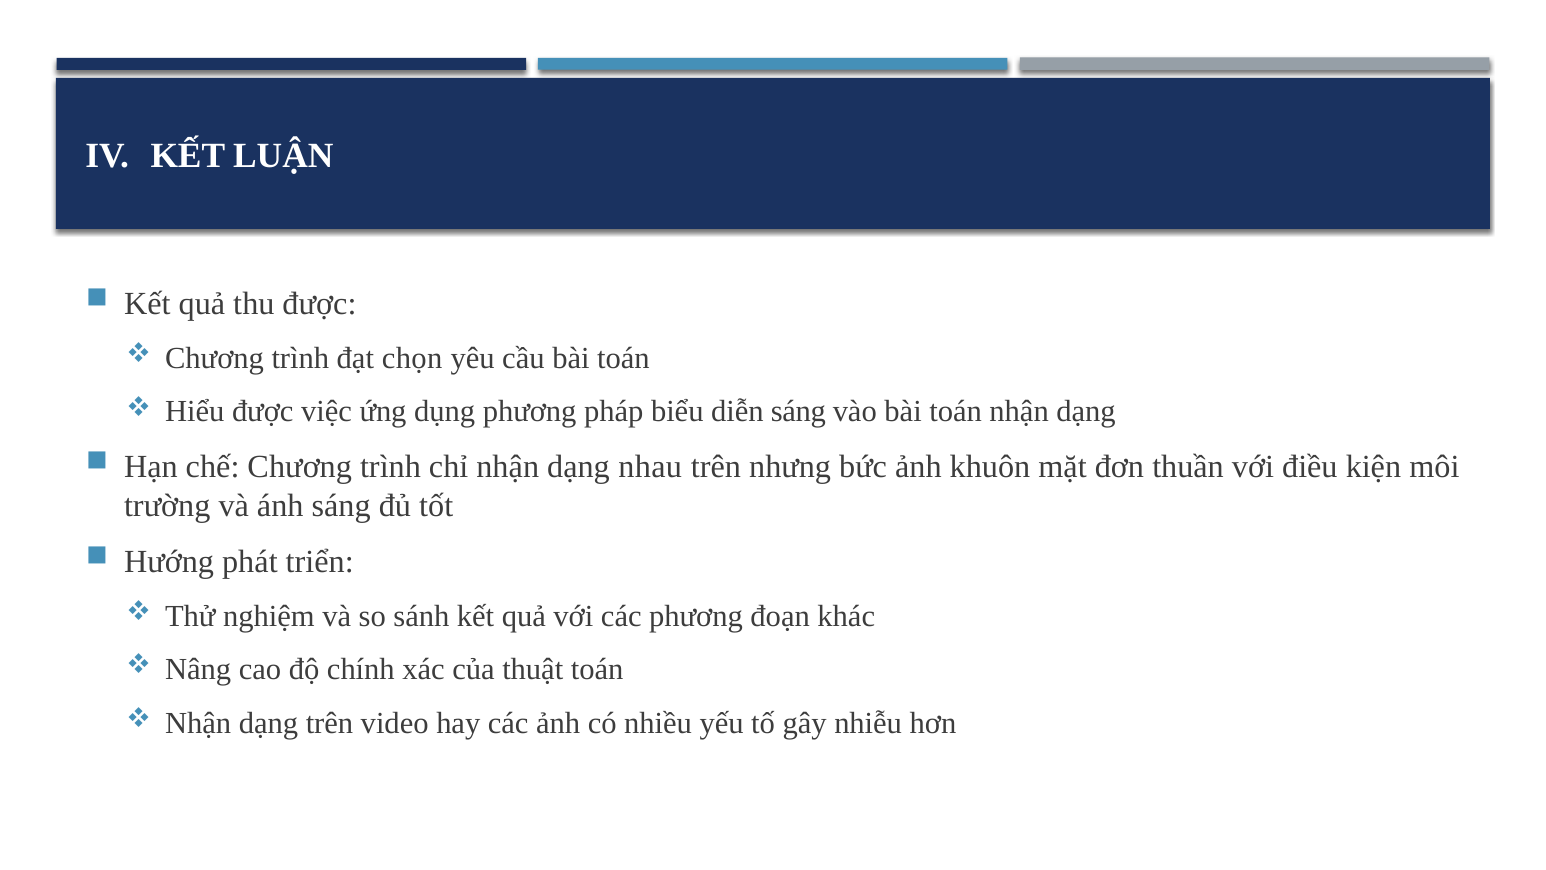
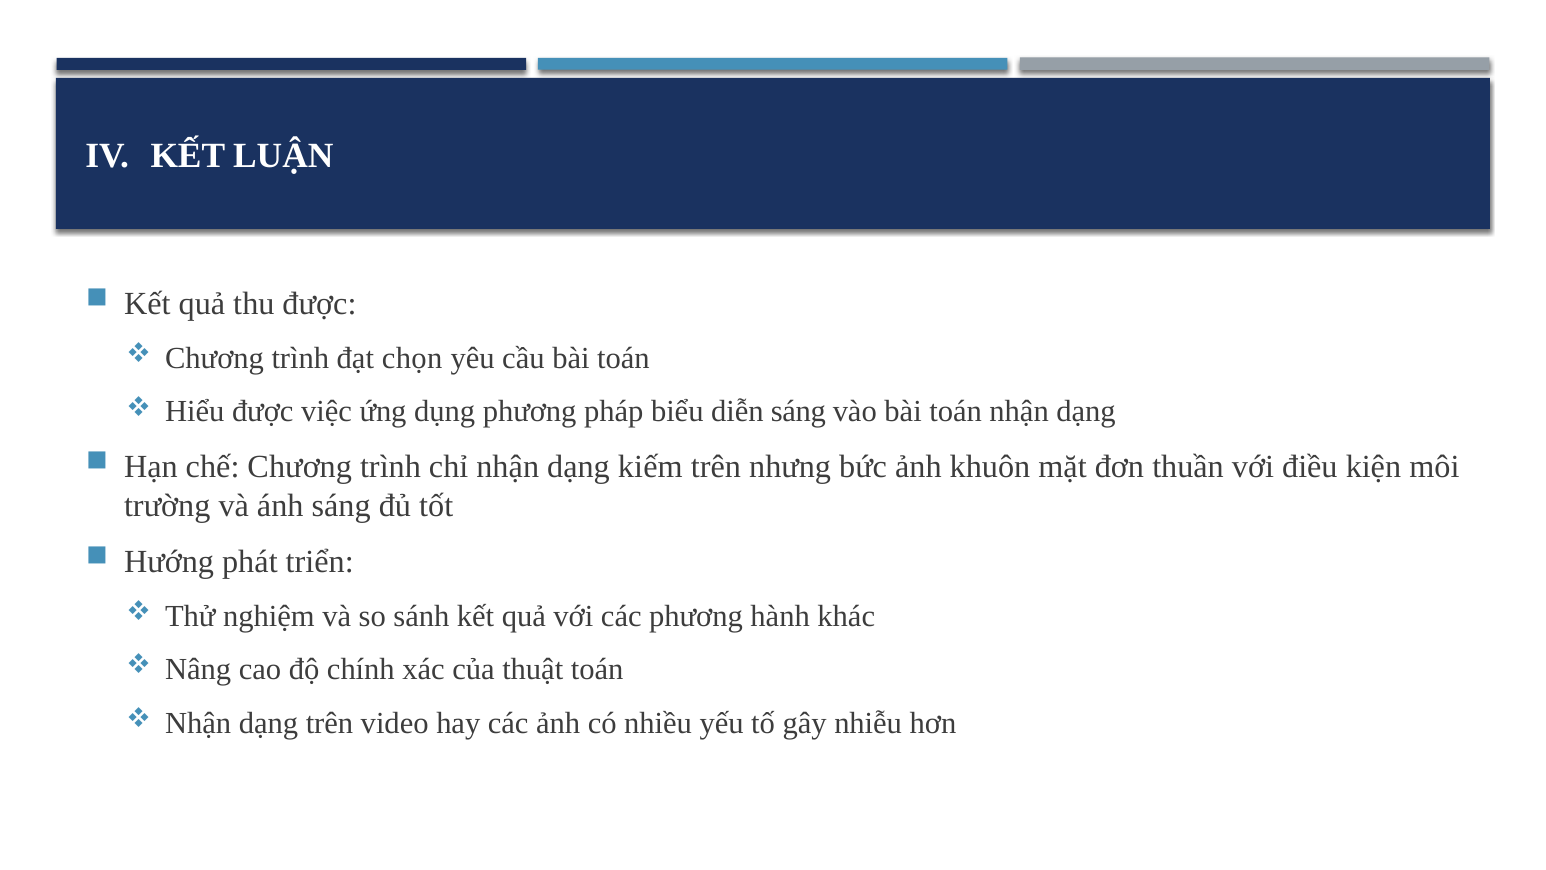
nhau: nhau -> kiếm (650, 467)
đoạn: đoạn -> hành (780, 616)
